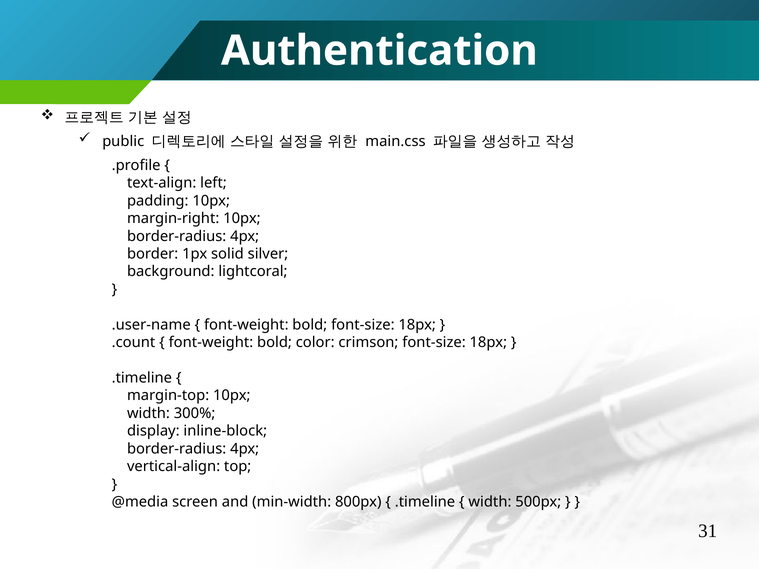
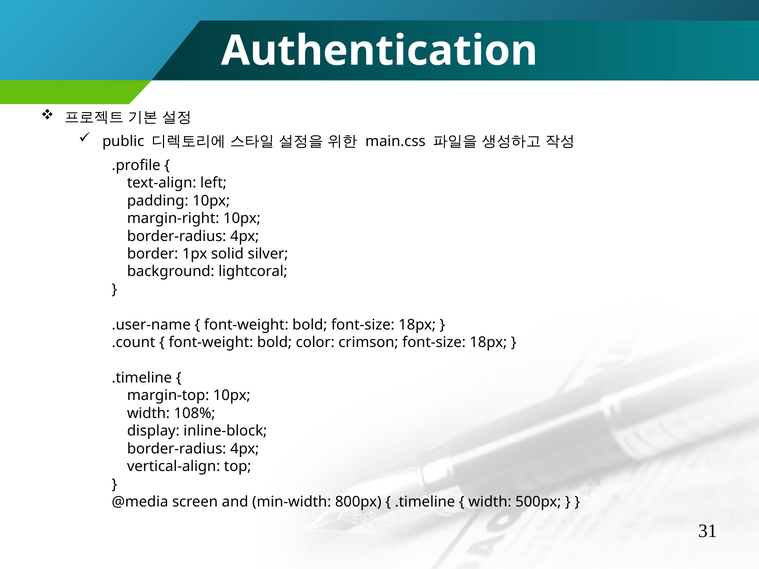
300%: 300% -> 108% (195, 414)
